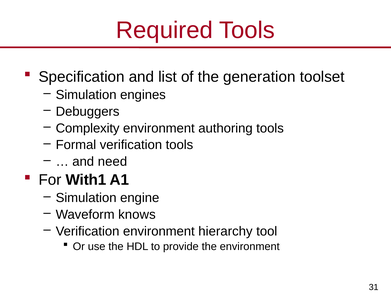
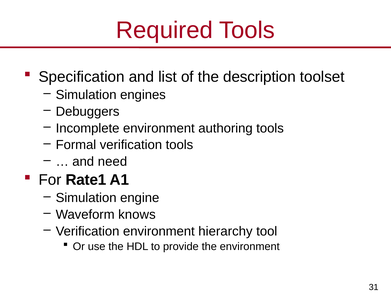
generation: generation -> description (259, 77)
Complexity: Complexity -> Incomplete (88, 128)
With1: With1 -> Rate1 (86, 180)
